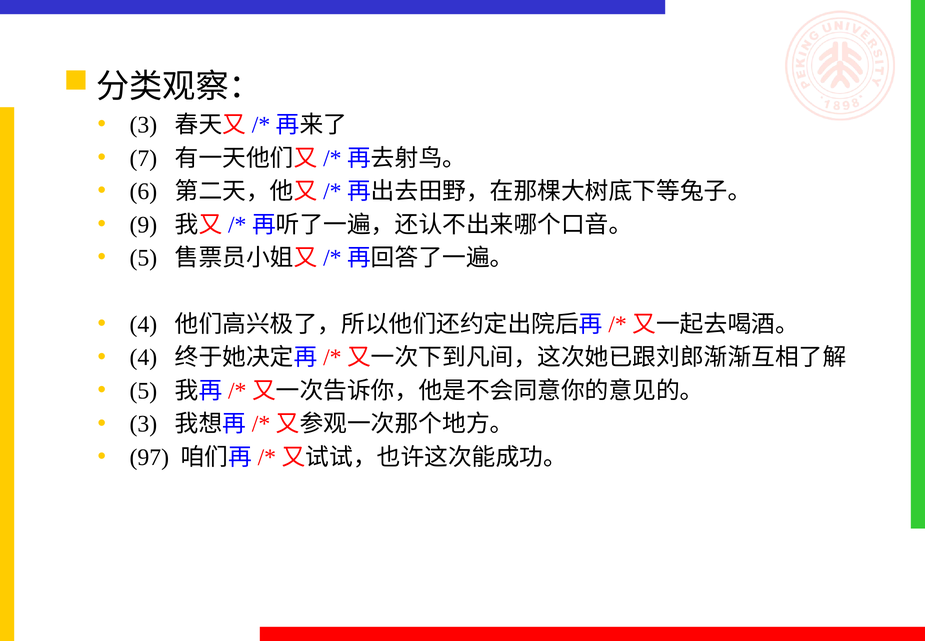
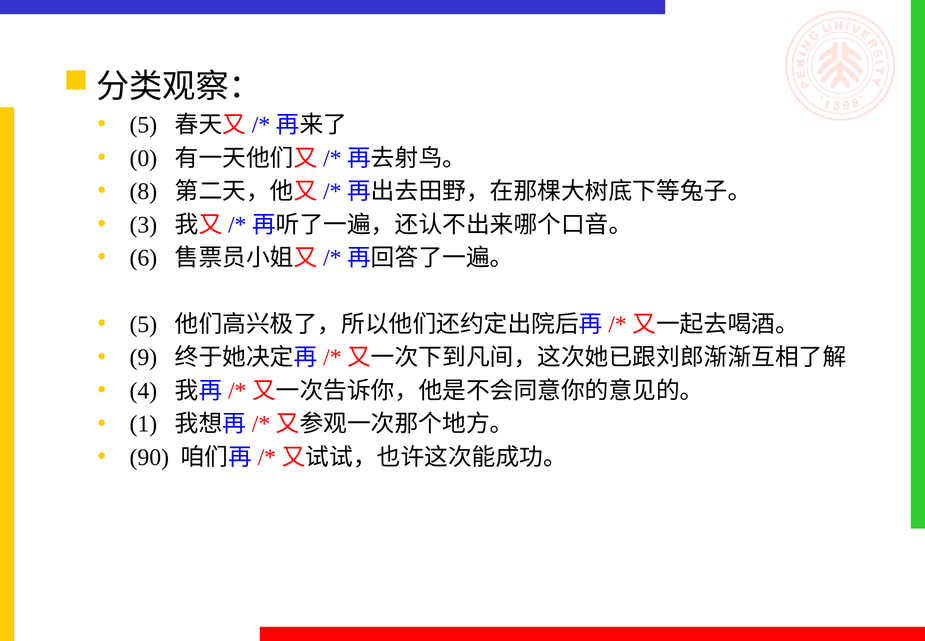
3: 3 -> 5 (143, 125)
7: 7 -> 0 (143, 158)
6: 6 -> 8 (143, 191)
9: 9 -> 3 (143, 225)
5: 5 -> 6 (143, 258)
4: 4 -> 5 (143, 324)
4: 4 -> 9 (143, 357)
5: 5 -> 4 (143, 391)
3: 3 -> 1 (143, 424)
97: 97 -> 90 (149, 457)
